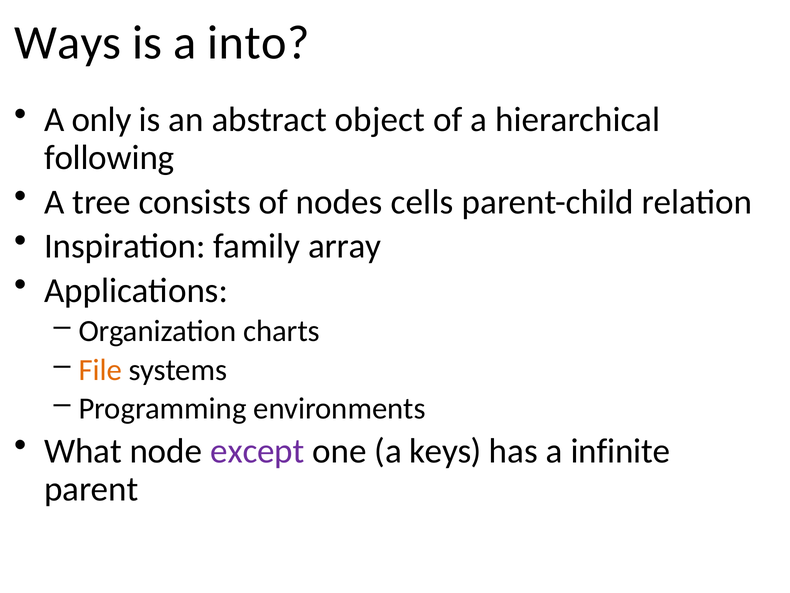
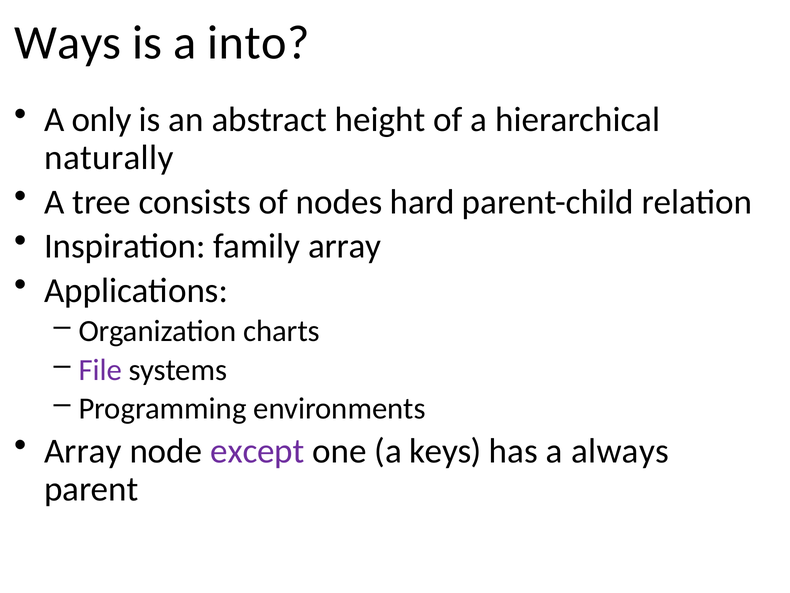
object: object -> height (380, 120)
following: following -> naturally (109, 158)
cells: cells -> hard (422, 202)
File colour: orange -> purple (100, 370)
What: What -> Array (83, 451)
infinite: infinite -> always (620, 451)
